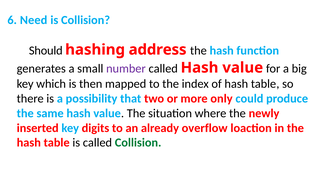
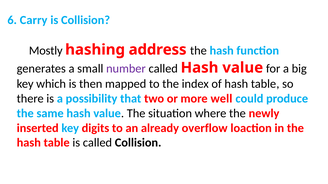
Need: Need -> Carry (34, 20)
Should: Should -> Mostly (46, 51)
only: only -> well (221, 99)
Collision colour: green -> black (138, 143)
